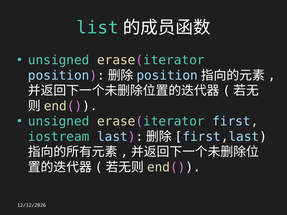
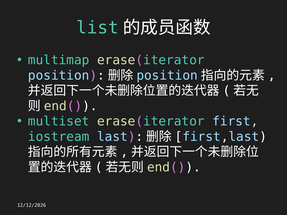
unsigned: unsigned -> multimap (59, 60)
unsigned: unsigned -> multiset (59, 122)
